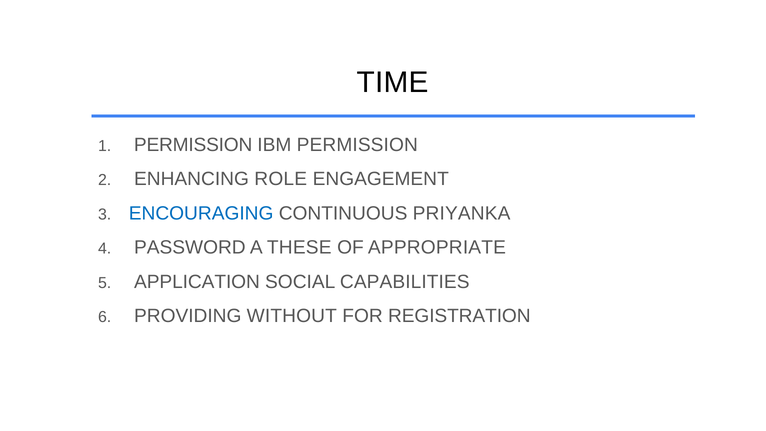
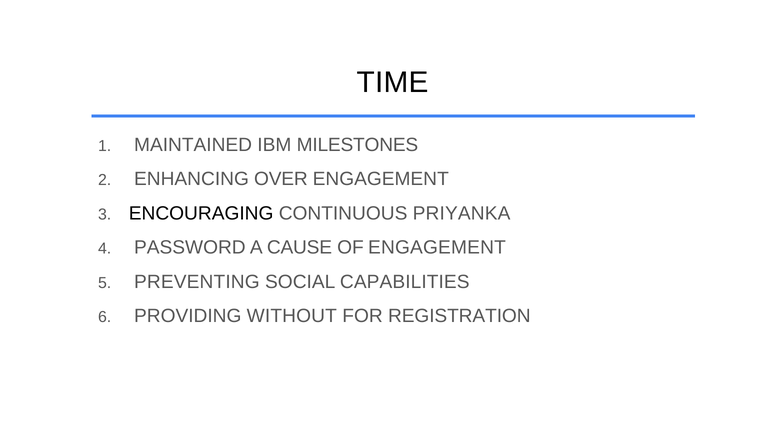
PERMISSION: PERMISSION -> MAINTAINED (193, 145)
IBM PERMISSION: PERMISSION -> MILESTONES (357, 145)
ROLE: ROLE -> OVER (281, 179)
ENCOURAGING colour: blue -> black (201, 213)
THESE: THESE -> CAUSE (299, 248)
OF APPROPRIATE: APPROPRIATE -> ENGAGEMENT (437, 248)
APPLICATION: APPLICATION -> PREVENTING (197, 282)
